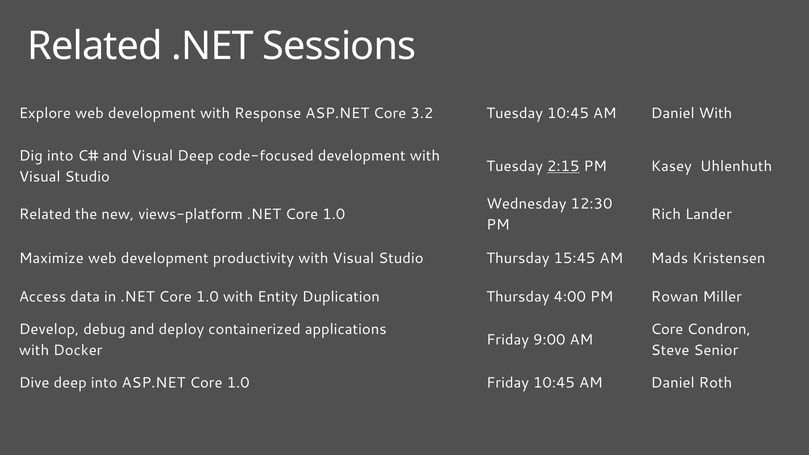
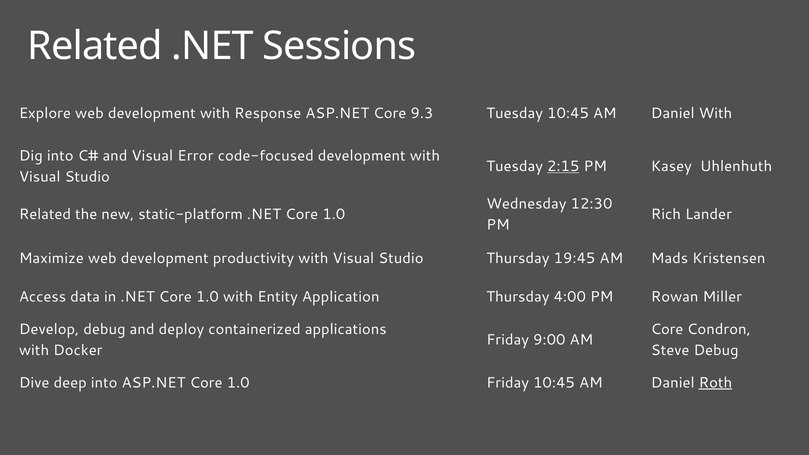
3.2: 3.2 -> 9.3 (422, 114)
Visual Deep: Deep -> Error (195, 156)
views-platform: views-platform -> static-platform (191, 214)
15:45: 15:45 -> 19:45 (574, 258)
Duplication: Duplication -> Application (341, 297)
Steve Senior: Senior -> Debug (716, 350)
Roth underline: none -> present (715, 383)
